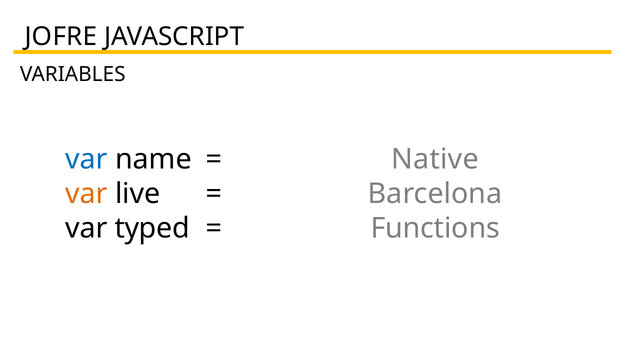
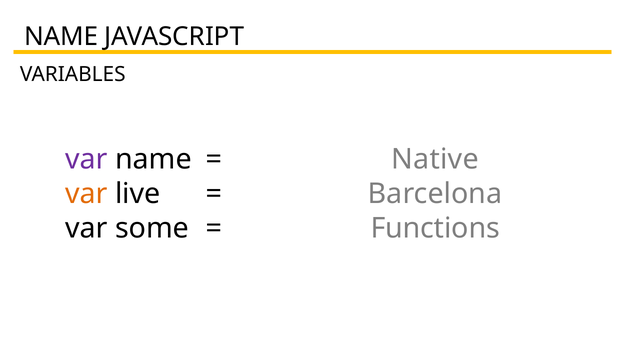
JOFRE: JOFRE -> NAME (61, 36)
var colour: blue -> purple (86, 159)
typed: typed -> some (152, 228)
